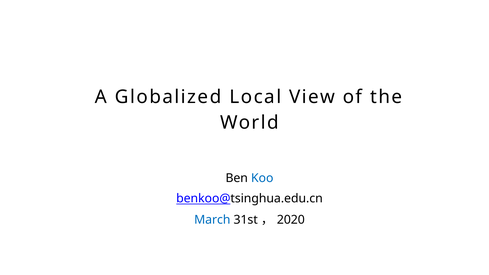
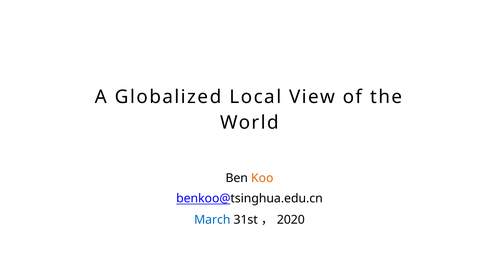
Koo colour: blue -> orange (262, 178)
